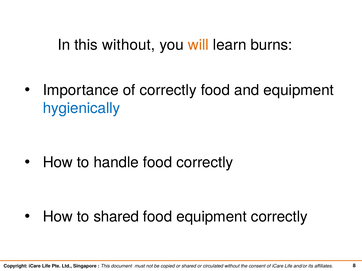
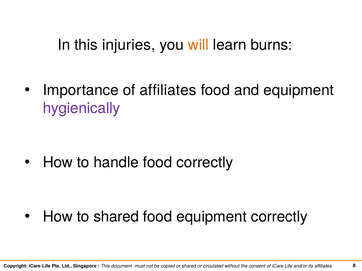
this without: without -> injuries (129, 45)
of correctly: correctly -> affiliates (168, 90)
hygienically colour: blue -> purple (81, 108)
